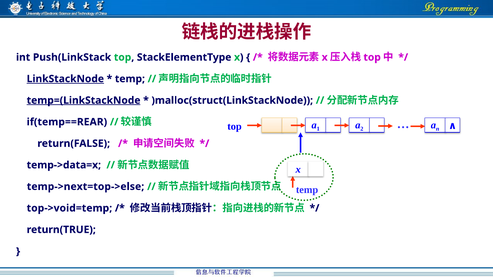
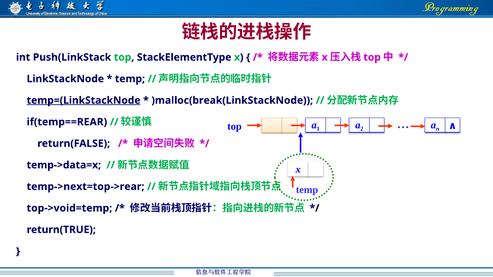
LinkStackNode underline: present -> none (65, 79)
)malloc(struct(LinkStackNode: )malloc(struct(LinkStackNode -> )malloc(break(LinkStackNode (232, 100)
temp->next=top->else: temp->next=top->else -> temp->next=top->rear (86, 187)
